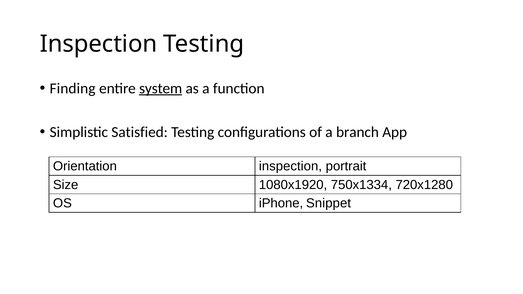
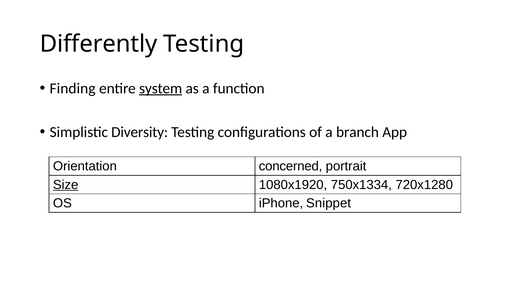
Inspection: Inspection -> Differently (99, 44)
Satisfied: Satisfied -> Diversity (140, 132)
Orientation inspection: inspection -> concerned (291, 166)
Size underline: none -> present (66, 185)
